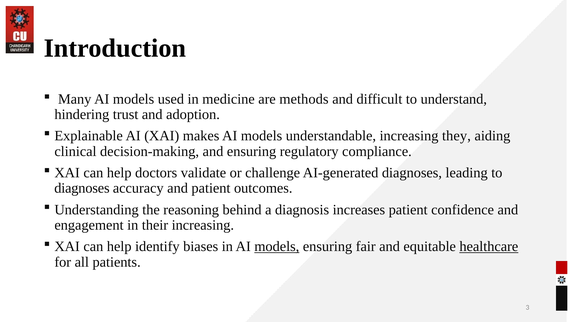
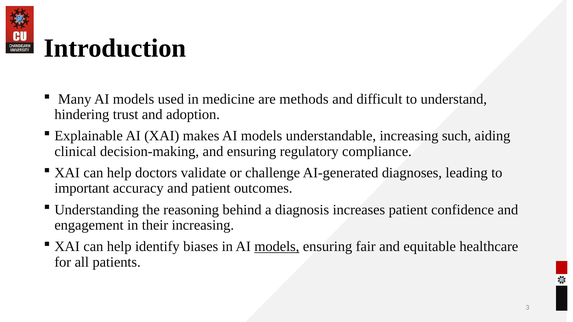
they: they -> such (457, 136)
diagnoses: diagnoses -> important (82, 188)
healthcare underline: present -> none (489, 247)
